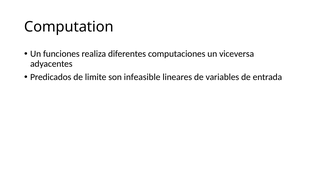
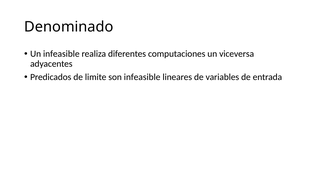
Computation: Computation -> Denominado (69, 27)
Un funciones: funciones -> infeasible (61, 54)
